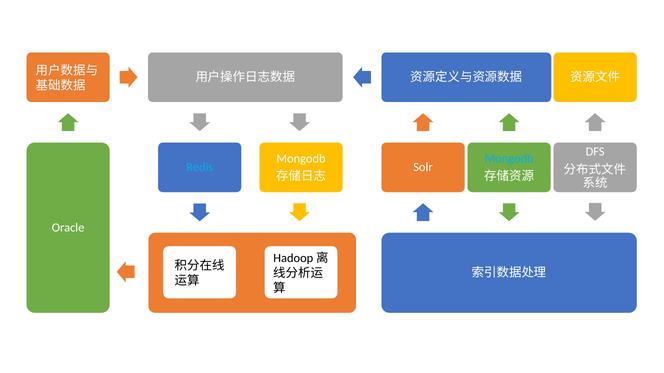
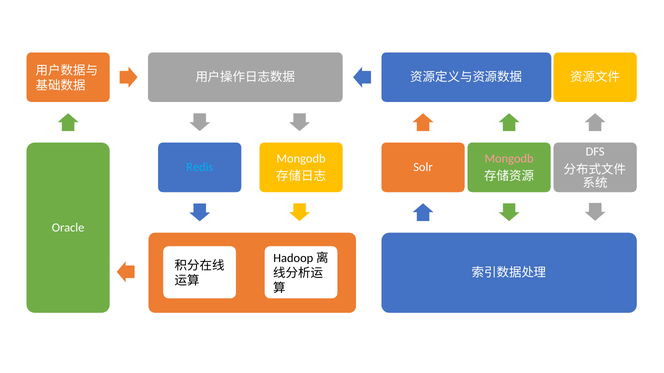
Mongodb colour: light blue -> pink (509, 159)
